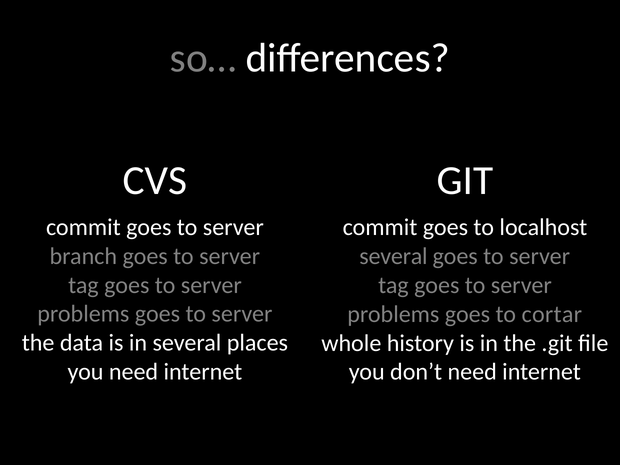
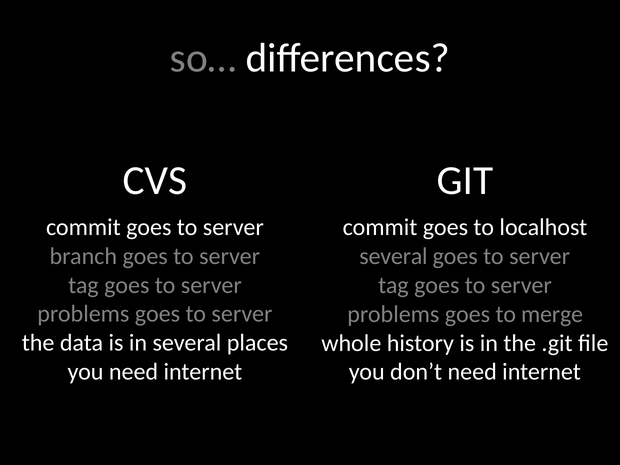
cortar: cortar -> merge (552, 314)
